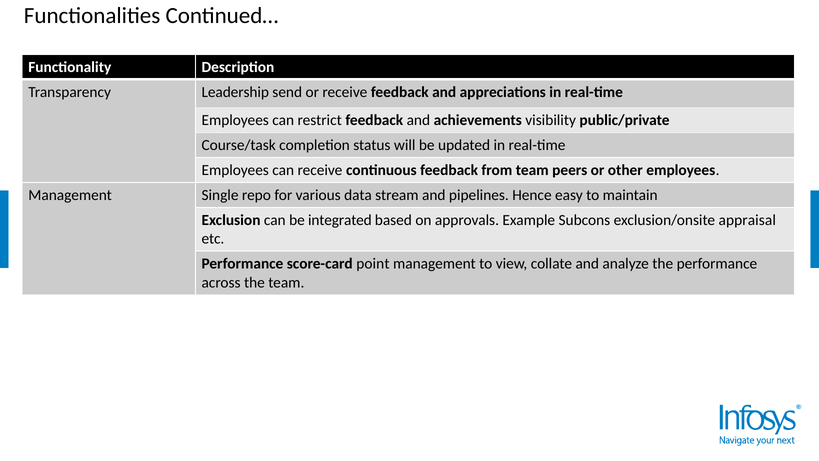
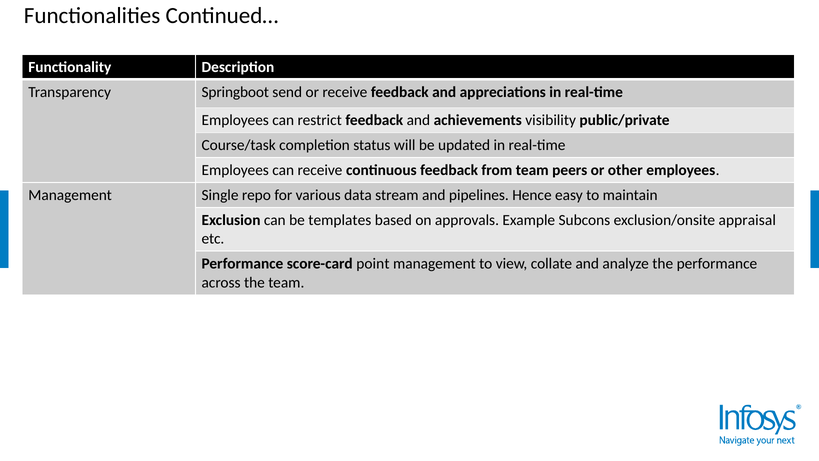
Leadership: Leadership -> Springboot (235, 92)
integrated: integrated -> templates (340, 220)
